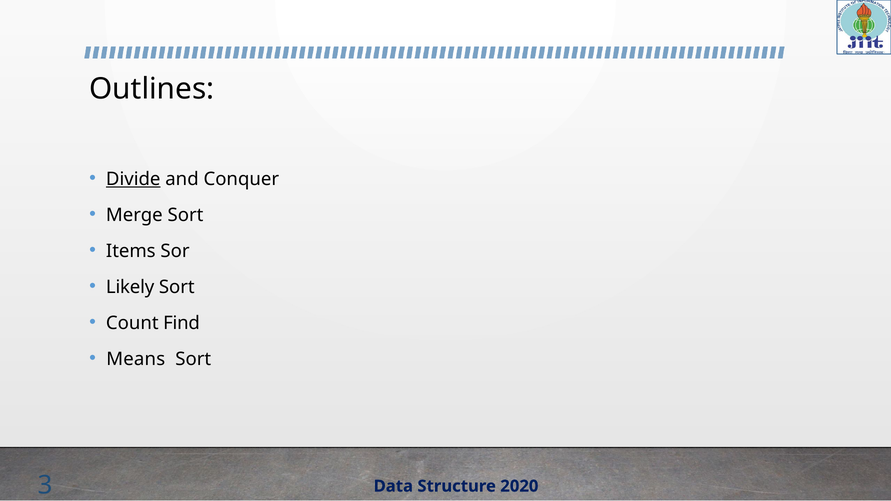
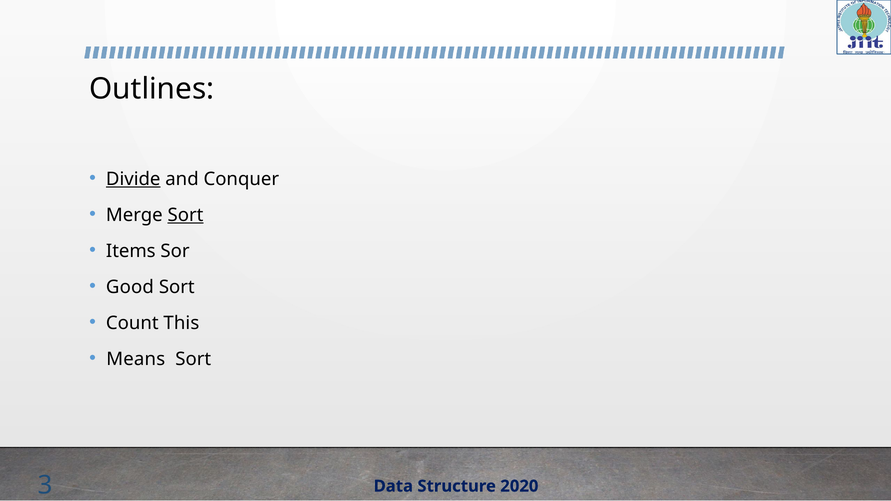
Sort underline: none -> present (186, 215)
Likely: Likely -> Good (130, 287)
Find: Find -> This (181, 323)
